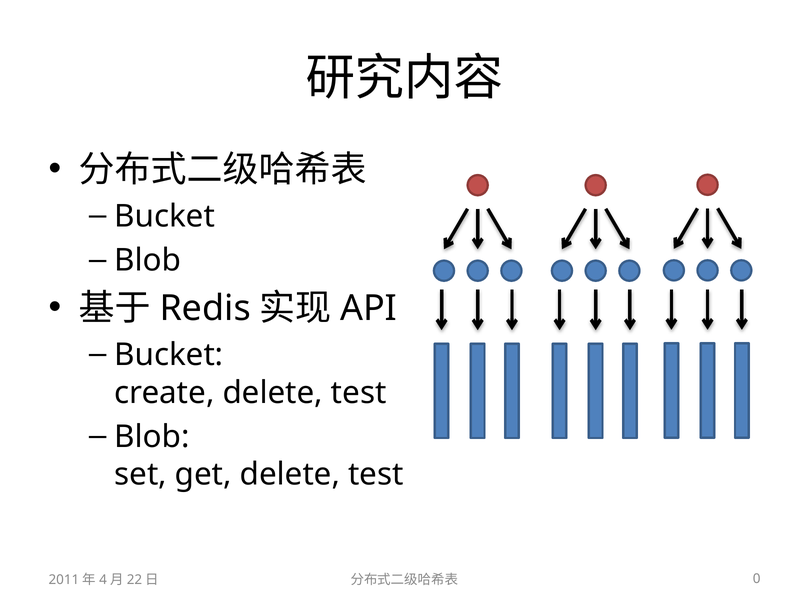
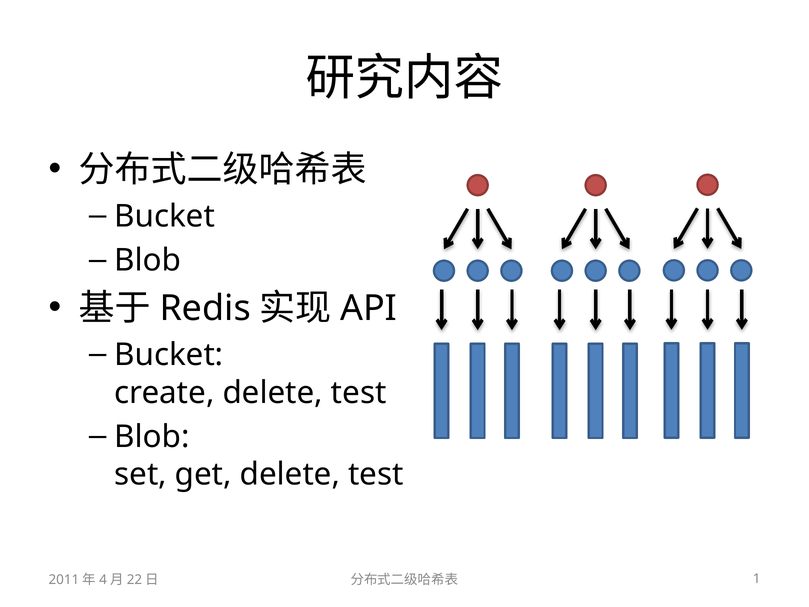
0: 0 -> 1 (757, 578)
